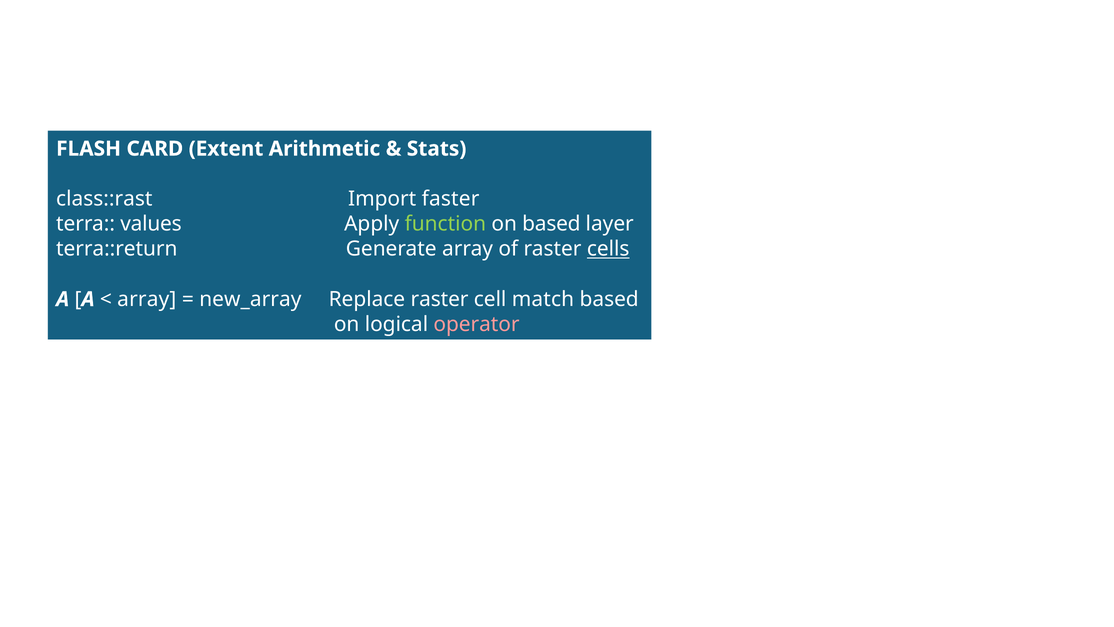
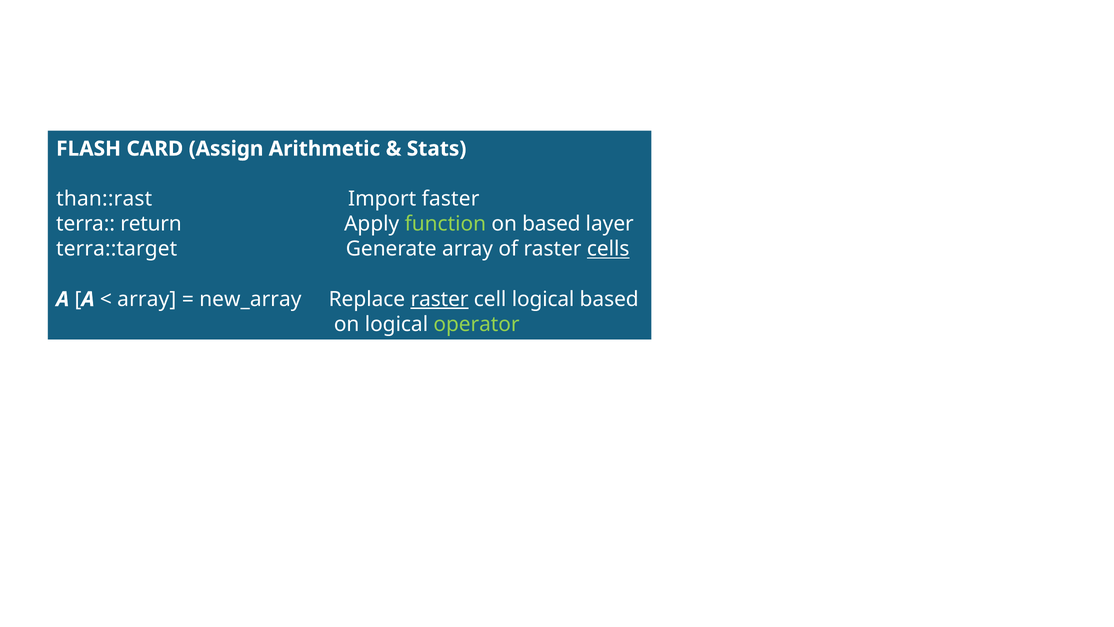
Extent: Extent -> Assign (226, 149)
class::rast: class::rast -> than::rast (104, 199)
values: values -> return (151, 224)
terra::return: terra::return -> terra::target (117, 249)
raster underline: none -> present (440, 299)
cell match: match -> logical (543, 299)
operator colour: pink -> light green (476, 324)
